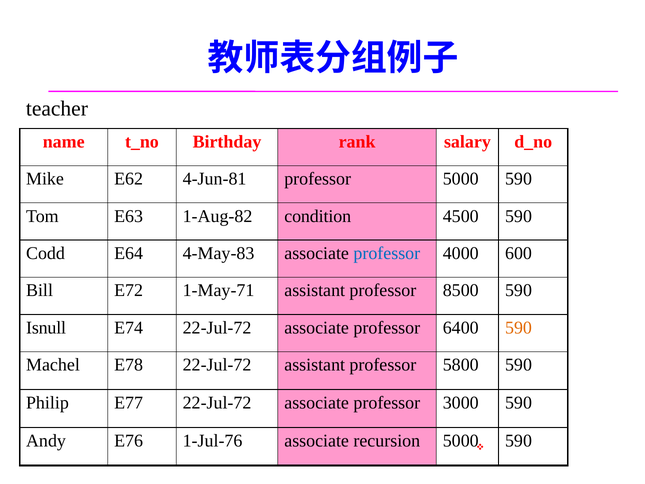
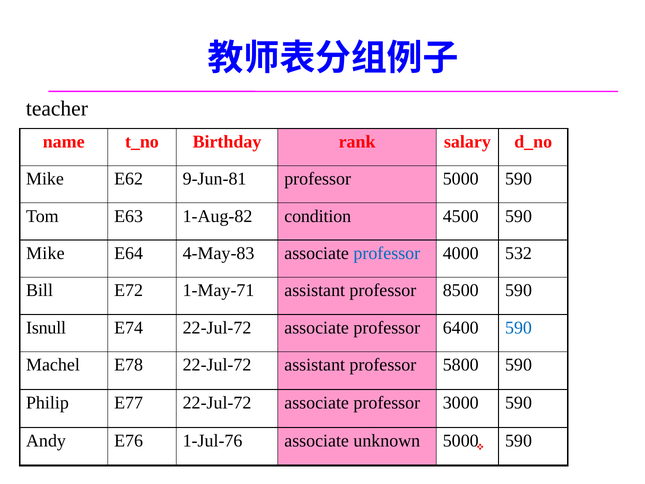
4-Jun-81: 4-Jun-81 -> 9-Jun-81 (215, 179)
Codd: Codd -> Mike (45, 253)
600: 600 -> 532 (519, 253)
590 colour: orange -> blue (519, 328)
recursion: recursion -> unknown (387, 441)
